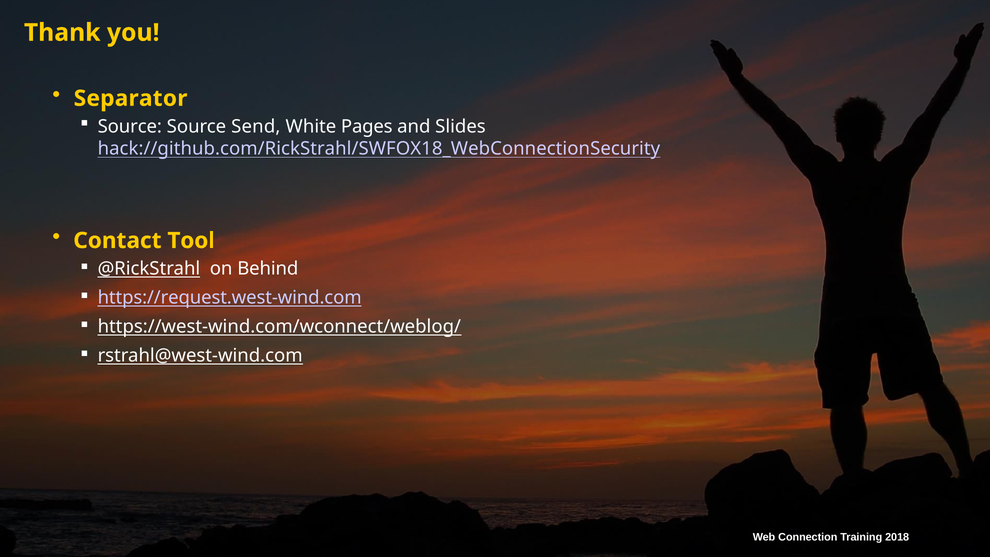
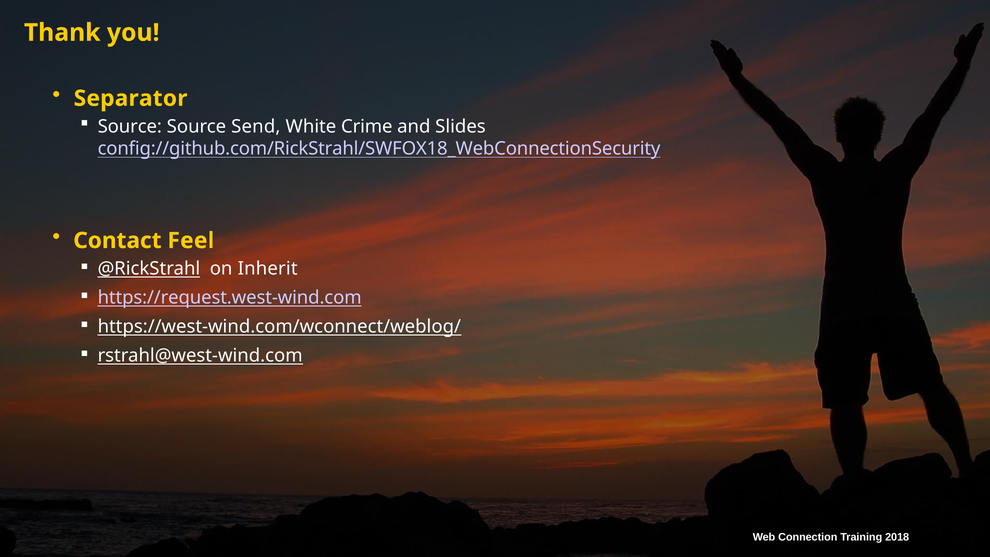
Pages: Pages -> Crime (367, 127)
hack://github.com/RickStrahl/SWFOX18_WebConnectionSecurity: hack://github.com/RickStrahl/SWFOX18_WebConnectionSecurity -> config://github.com/RickStrahl/SWFOX18_WebConnectionSecurity (379, 149)
Tool: Tool -> Feel (191, 241)
Behind: Behind -> Inherit (268, 269)
